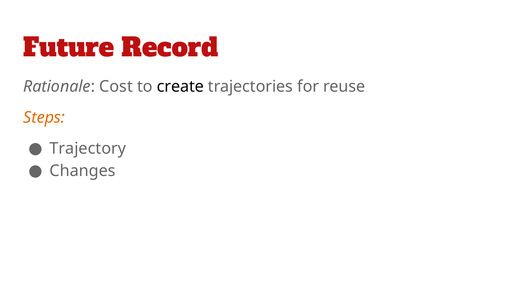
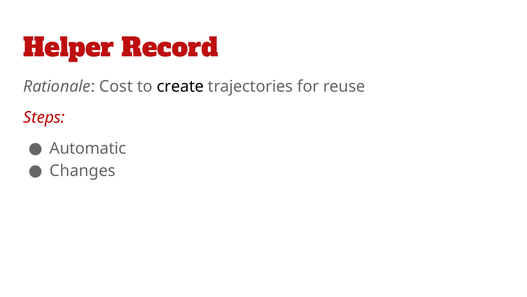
Future: Future -> Helper (69, 48)
Steps colour: orange -> red (44, 117)
Trajectory: Trajectory -> Automatic (88, 148)
